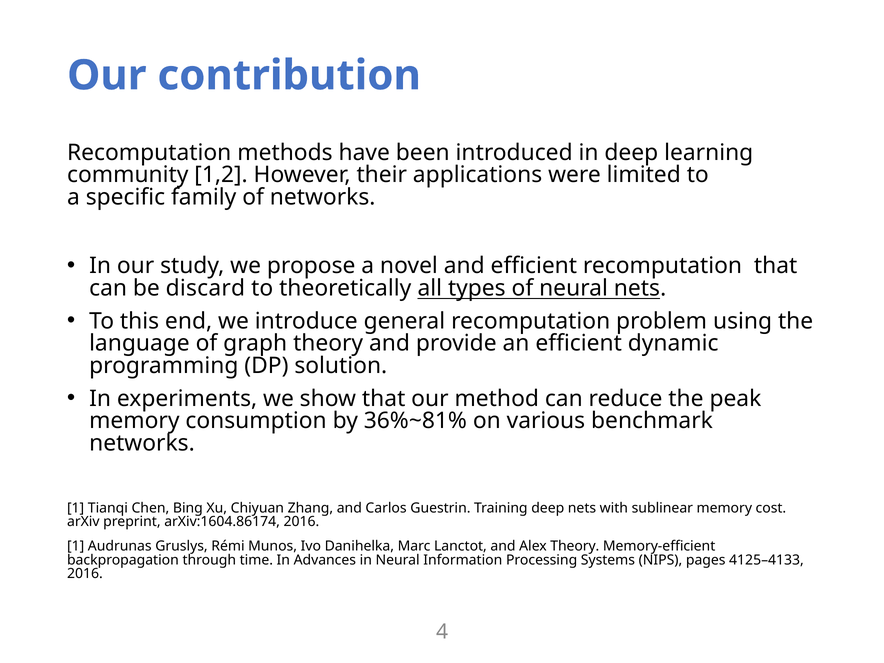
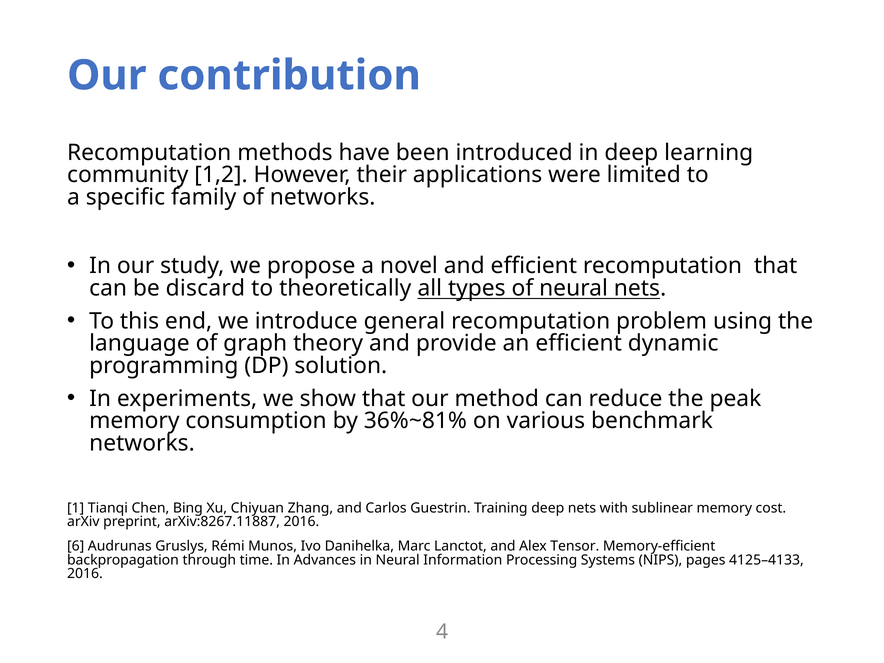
arXiv:1604.86174: arXiv:1604.86174 -> arXiv:8267.11887 (222, 522)
1: 1 -> 6 (76, 546)
Alex Theory: Theory -> Tensor (575, 546)
